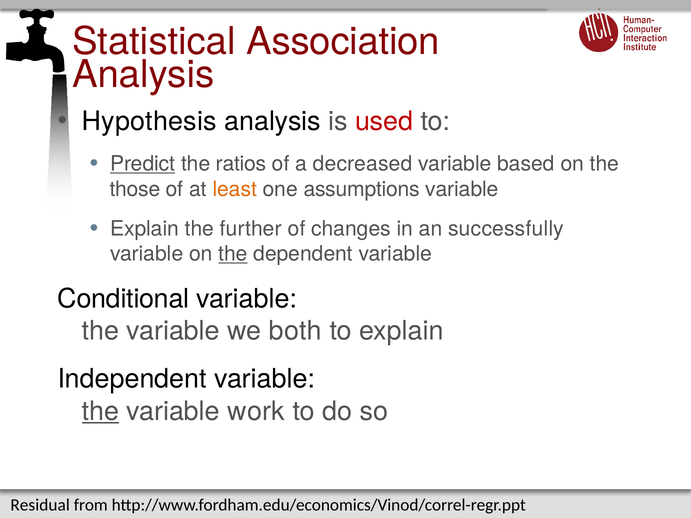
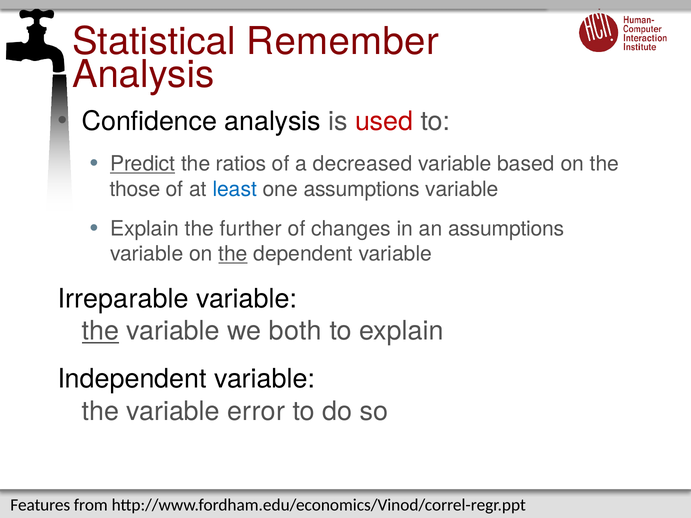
Association: Association -> Remember (343, 42)
Hypothesis: Hypothesis -> Confidence (149, 122)
least colour: orange -> blue (235, 189)
an successfully: successfully -> assumptions (506, 229)
Conditional: Conditional -> Irreparable (123, 299)
the underline: none -> present (100, 331)
the underline: present -> none (100, 411)
work: work -> error (256, 411)
Residual: Residual -> Features (40, 505)
